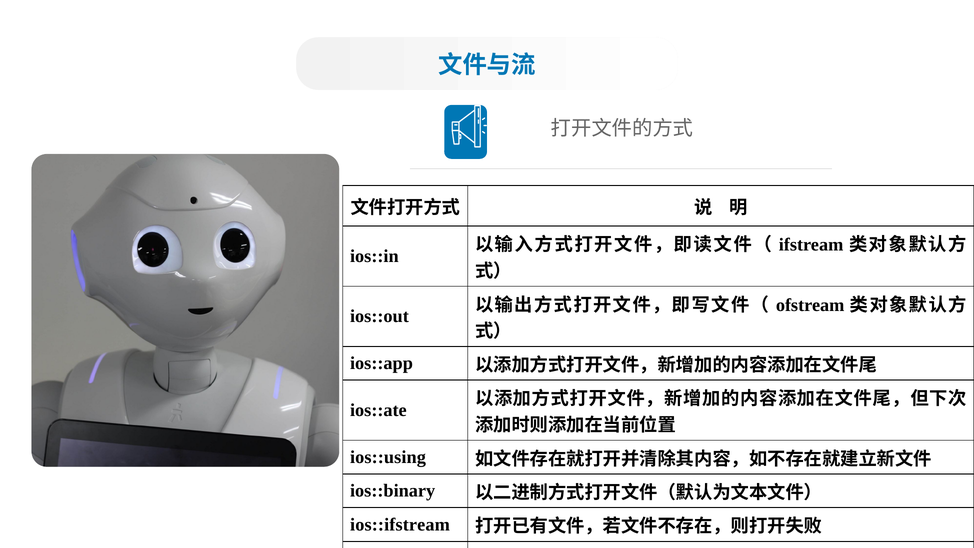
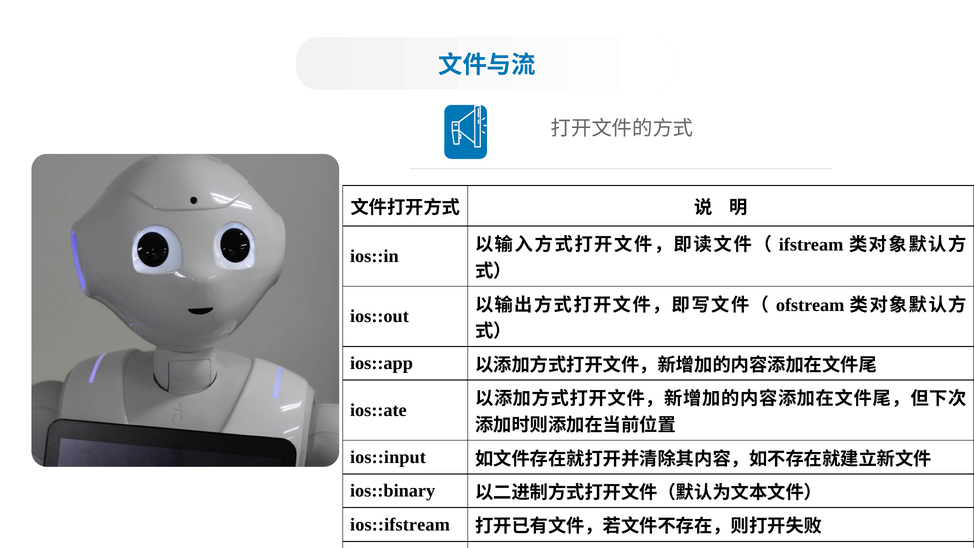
ios::using: ios::using -> ios::input (388, 457)
